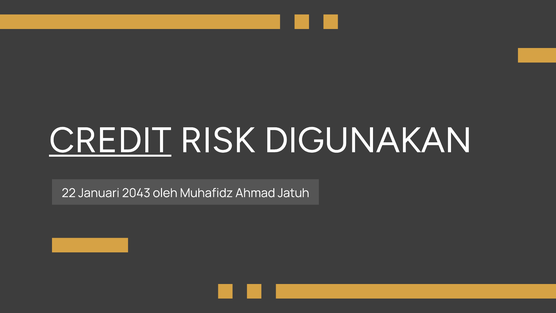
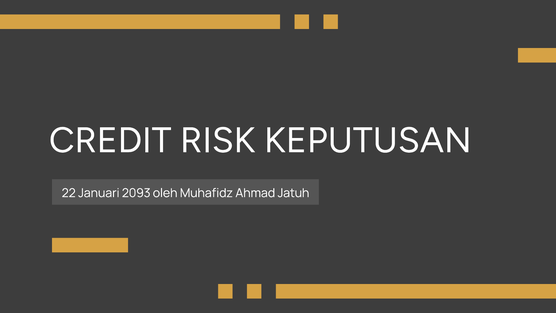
CREDIT underline: present -> none (110, 140)
DIGUNAKAN: DIGUNAKAN -> KEPUTUSAN (368, 140)
2043: 2043 -> 2093 (136, 193)
